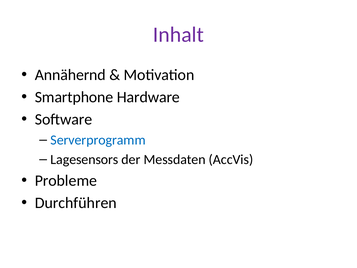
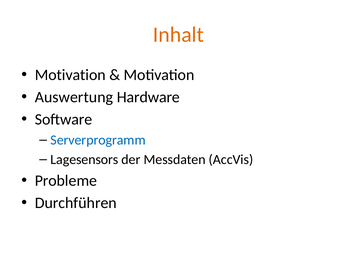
Inhalt colour: purple -> orange (178, 35)
Annähernd: Annähernd -> Motivation (70, 75)
Smartphone: Smartphone -> Auswertung (74, 97)
